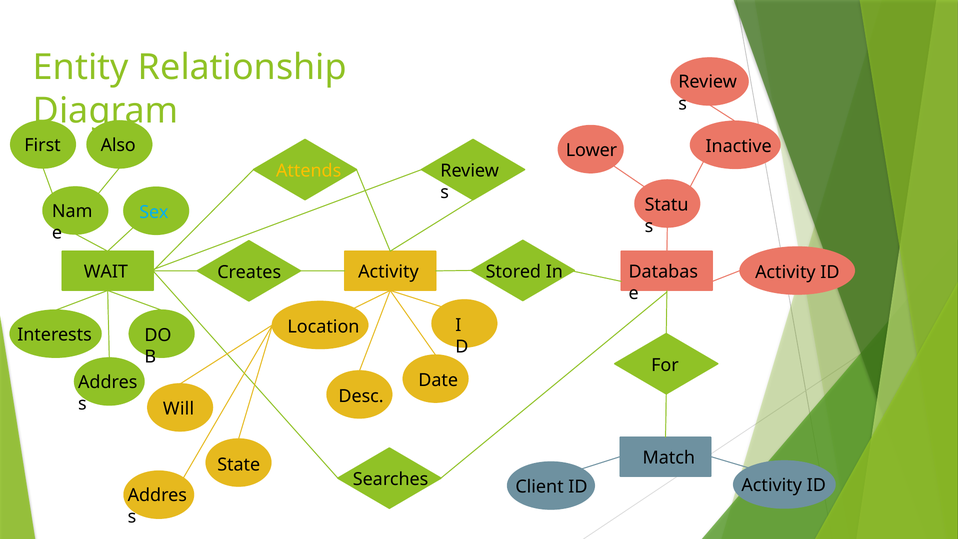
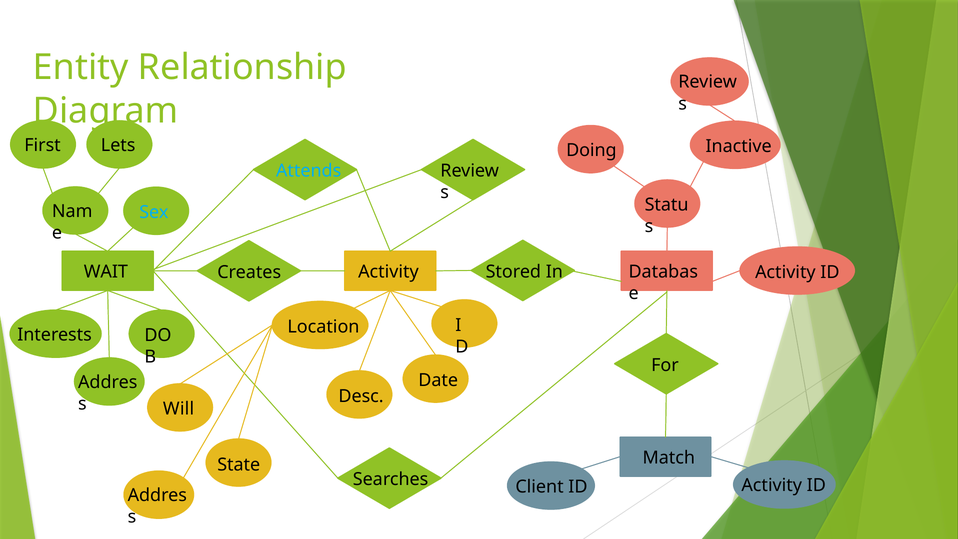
Also: Also -> Lets (118, 145)
Lower: Lower -> Doing (591, 150)
Attends colour: yellow -> light blue (309, 171)
